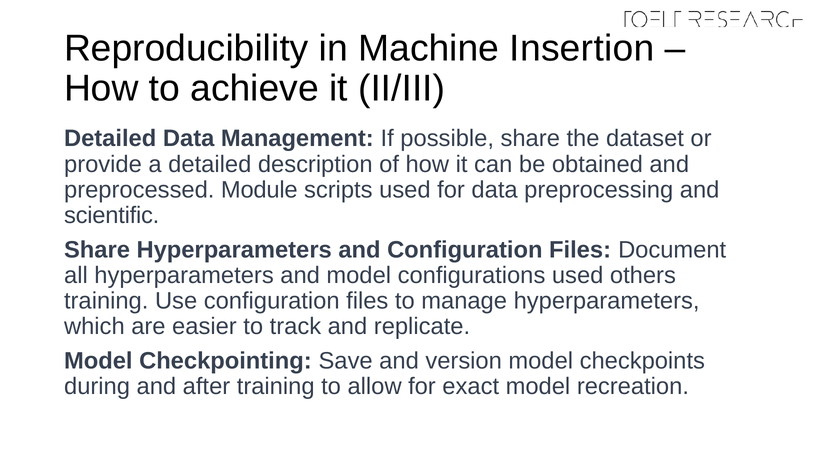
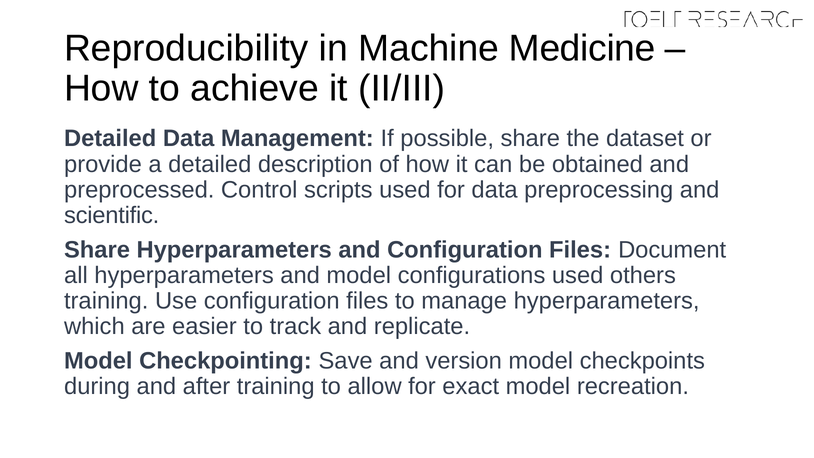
Insertion: Insertion -> Medicine (582, 48)
Module: Module -> Control (259, 190)
